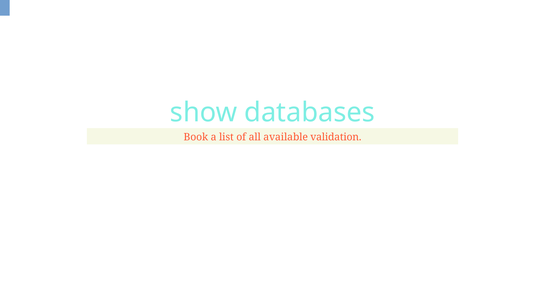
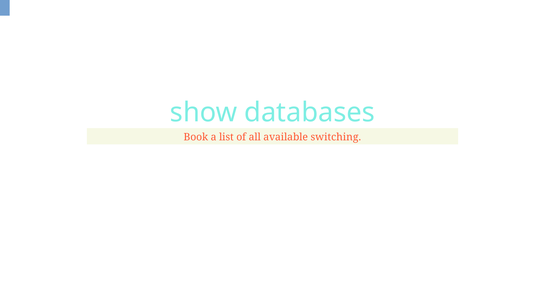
validation: validation -> switching (336, 137)
